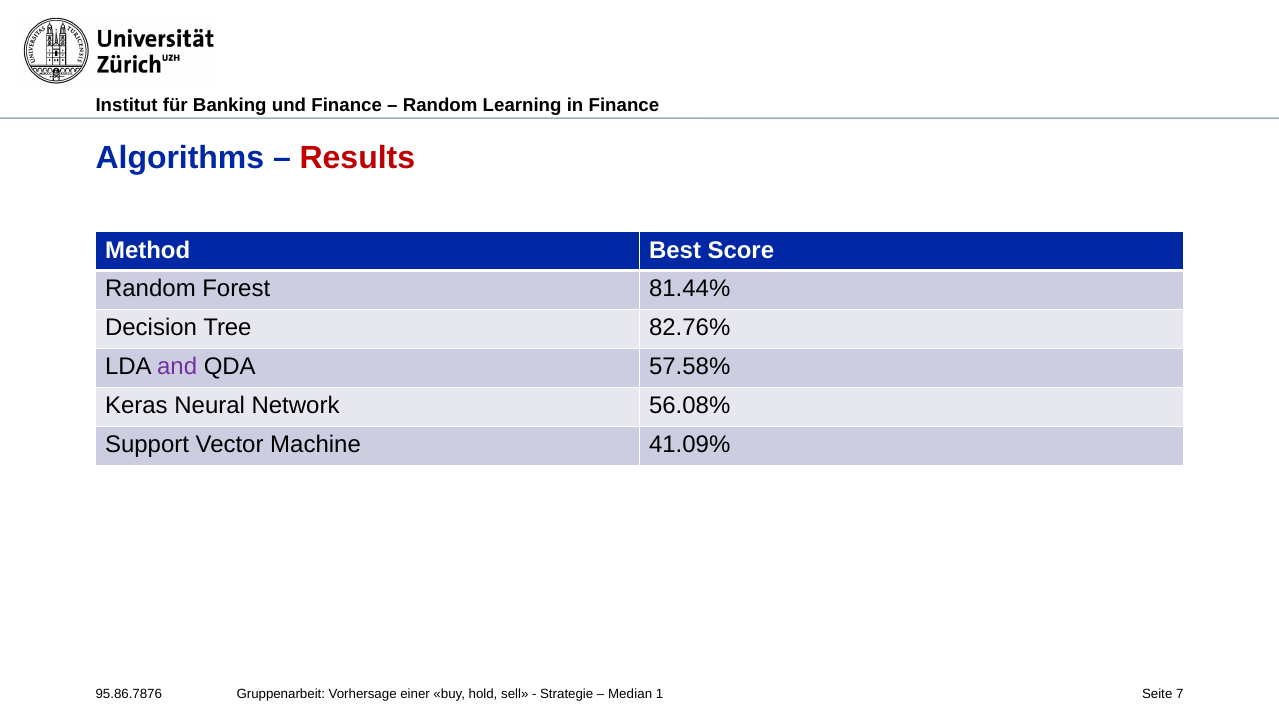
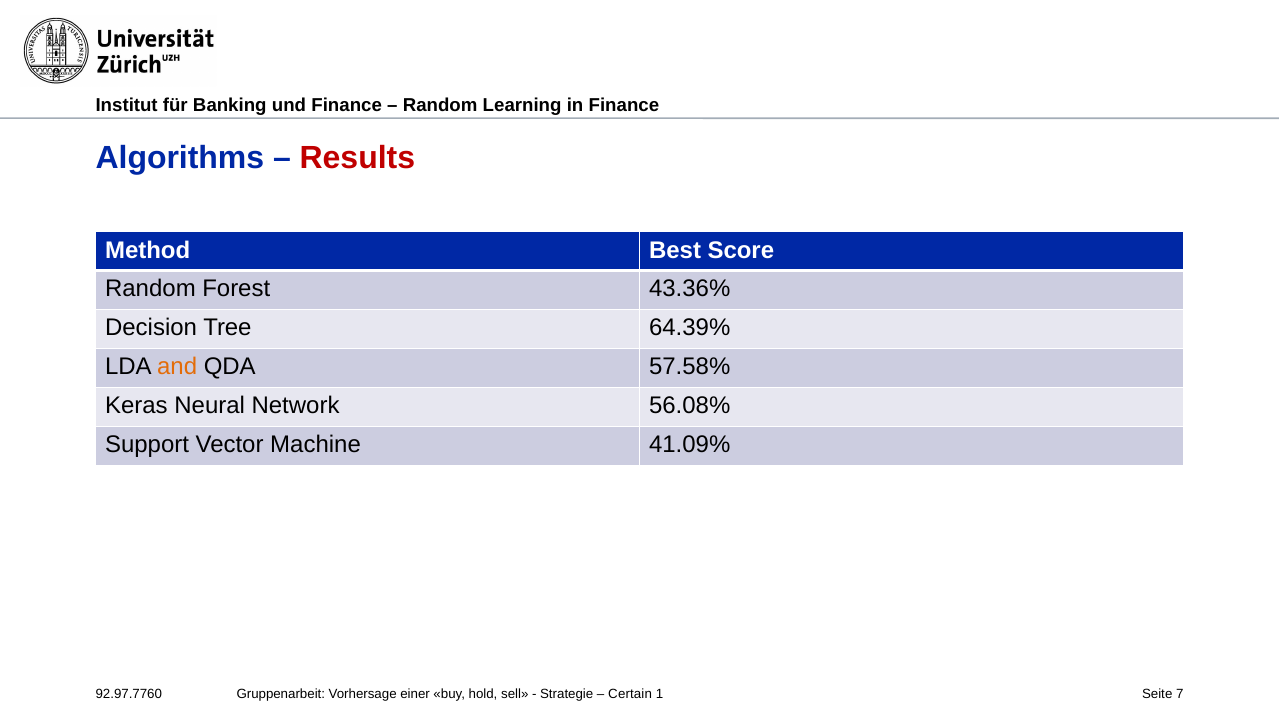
81.44%: 81.44% -> 43.36% (690, 289)
82.76%: 82.76% -> 64.39% (690, 328)
and colour: purple -> orange (177, 367)
95.86.7876: 95.86.7876 -> 92.97.7760 (129, 693)
Median: Median -> Certain (630, 693)
